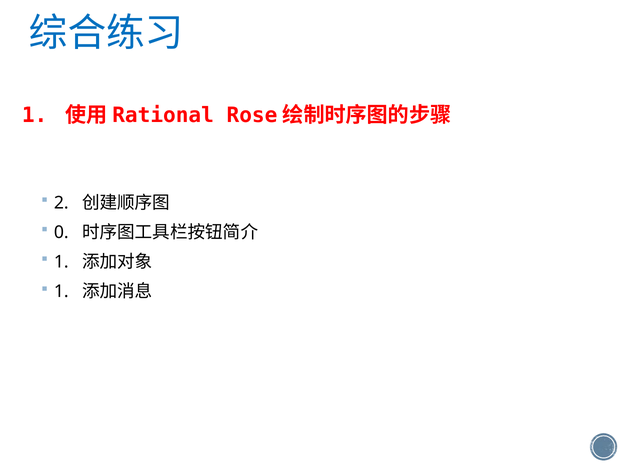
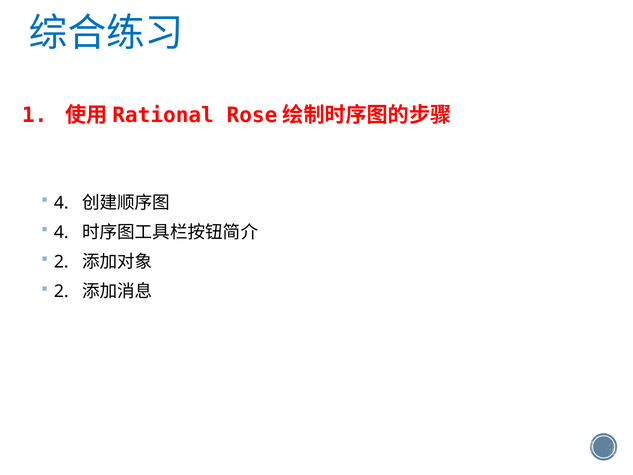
2: 2 -> 4 (61, 203)
0: 0 -> 4 (61, 232)
1: 1 -> 2 (61, 262)
1: 1 -> 2 (61, 291)
